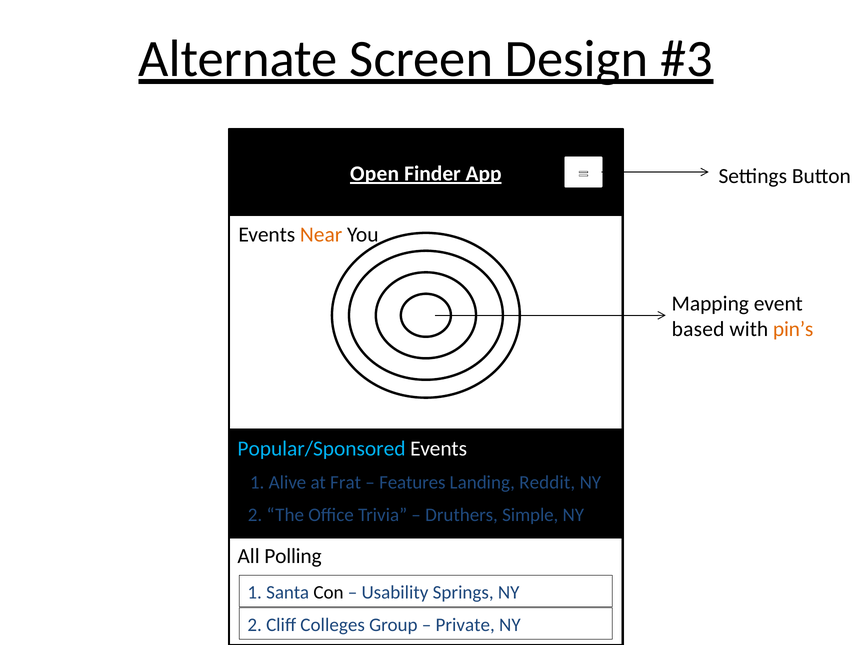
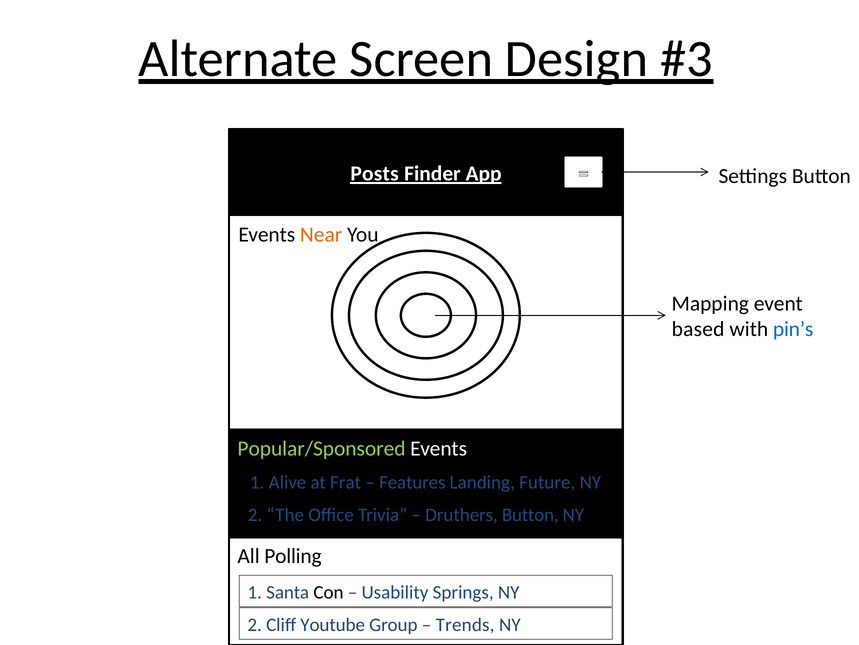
Open: Open -> Posts (375, 173)
pin’s colour: orange -> blue (793, 329)
Popular/Sponsored colour: light blue -> light green (322, 448)
Reddit: Reddit -> Future (547, 482)
Druthers Simple: Simple -> Button (530, 514)
Colleges: Colleges -> Youtube (333, 624)
Private: Private -> Trends (465, 624)
